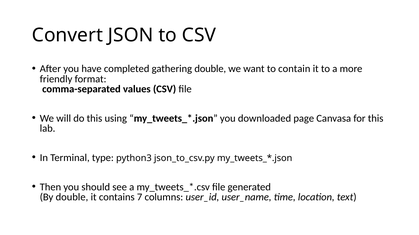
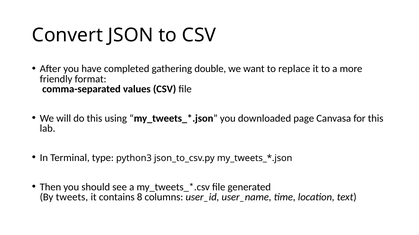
contain: contain -> replace (294, 69)
By double: double -> tweets (72, 198)
7: 7 -> 8 (140, 198)
